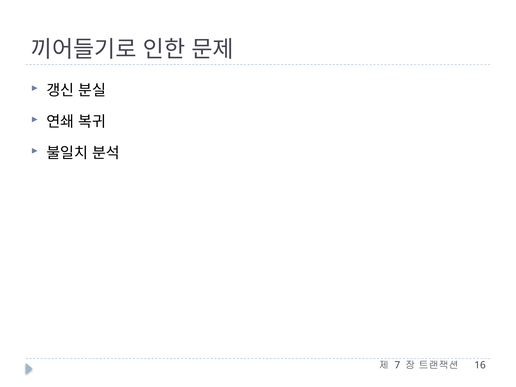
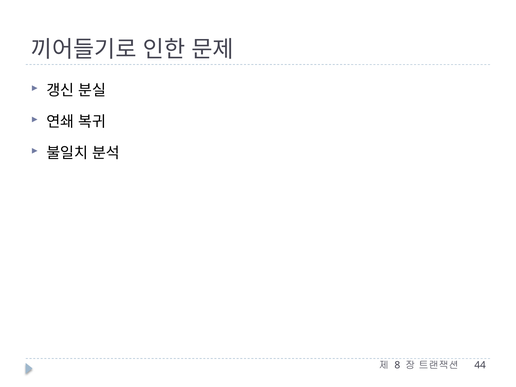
7: 7 -> 8 (397, 365)
16: 16 -> 44 (480, 365)
